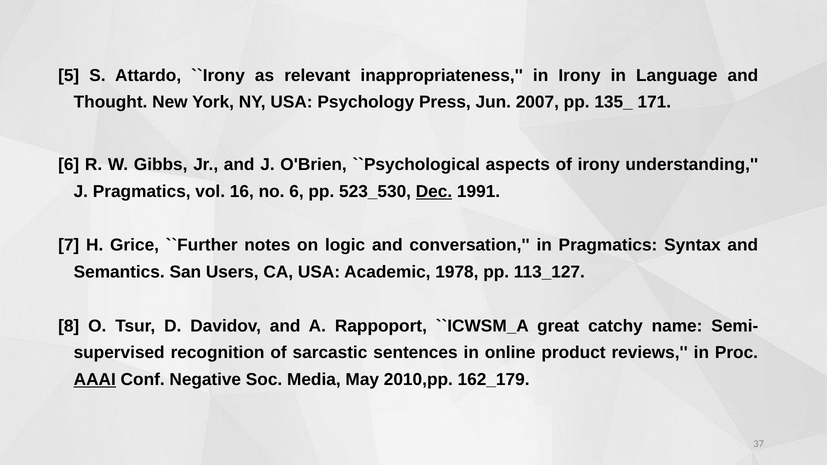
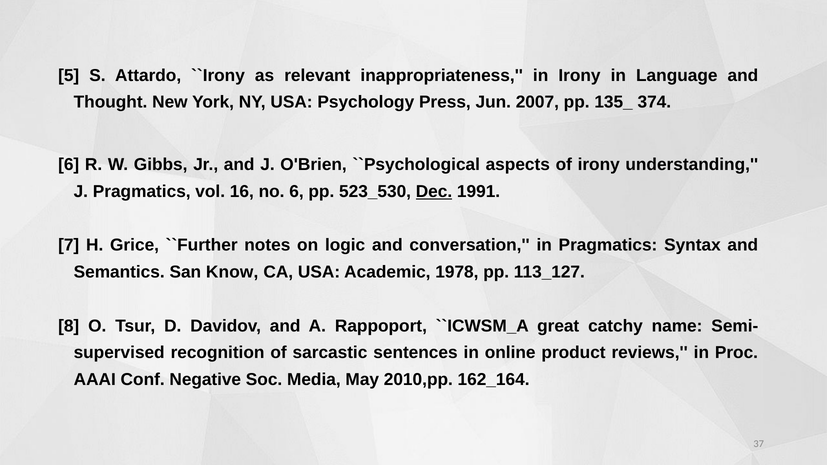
171: 171 -> 374 (654, 102)
Users: Users -> Know (232, 272)
AAAI underline: present -> none (95, 380)
162_179: 162_179 -> 162_164 (494, 380)
